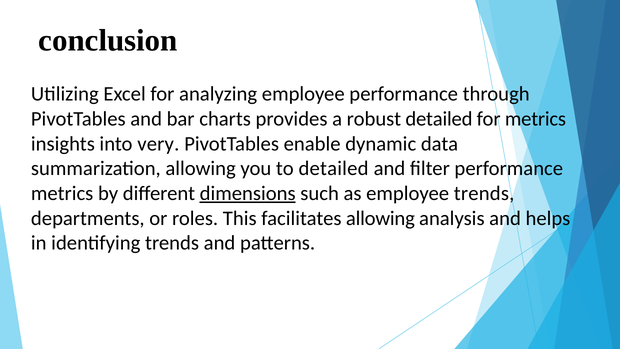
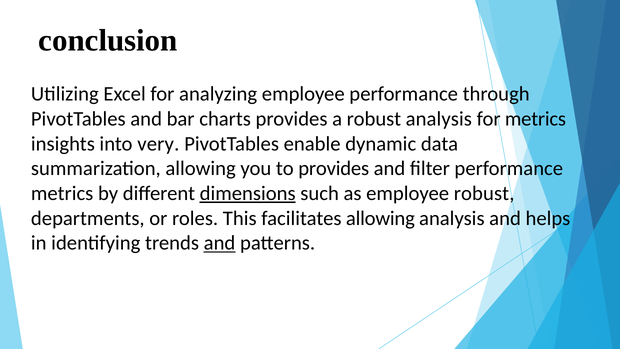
robust detailed: detailed -> analysis (439, 119)
to detailed: detailed -> provides (334, 168)
employee trends: trends -> robust (484, 193)
and underline: none -> present (220, 243)
